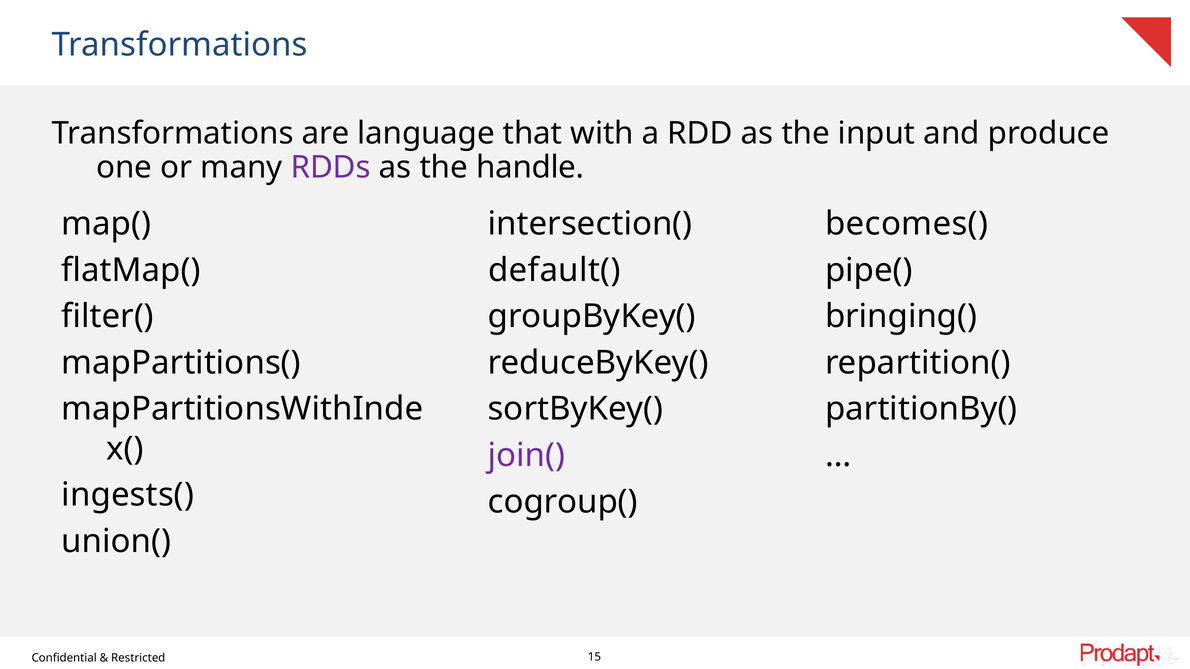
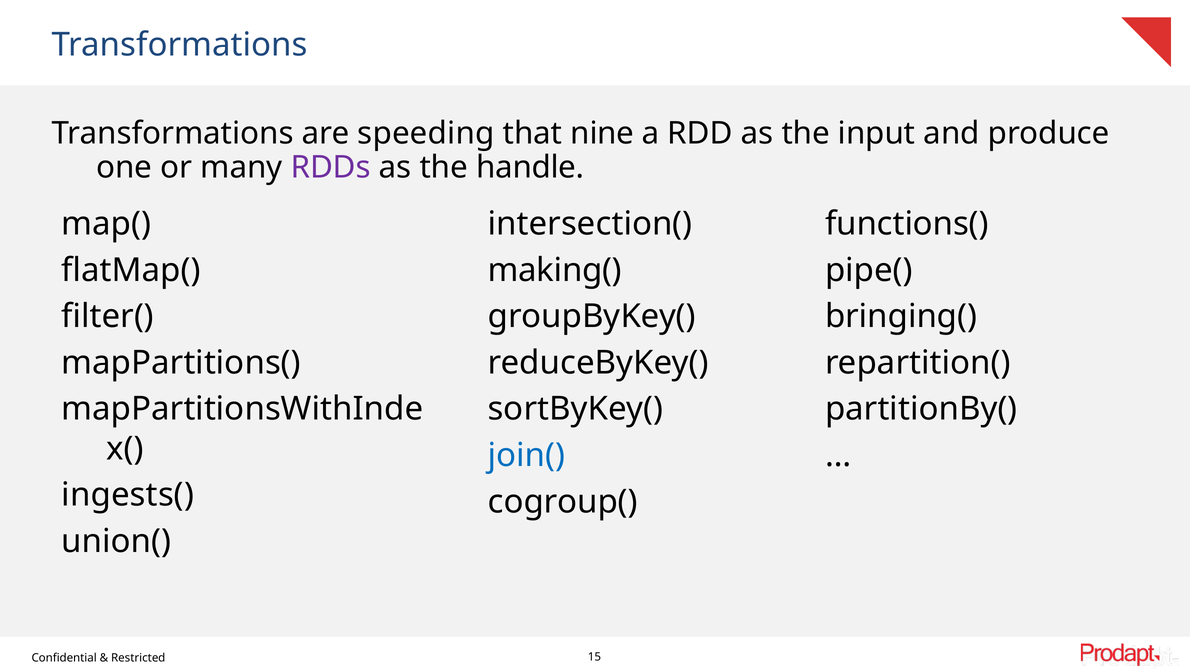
language: language -> speeding (426, 134)
with: with -> nine (602, 134)
becomes(: becomes( -> functions( (907, 224)
default(: default( -> making( (555, 270)
join( colour: purple -> blue (527, 456)
